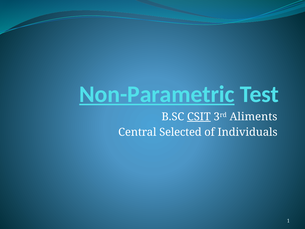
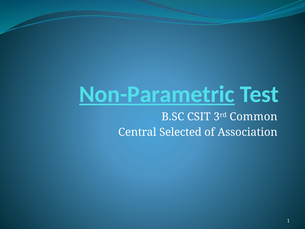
CSIT underline: present -> none (199, 117)
Aliments: Aliments -> Common (253, 117)
Individuals: Individuals -> Association (248, 132)
